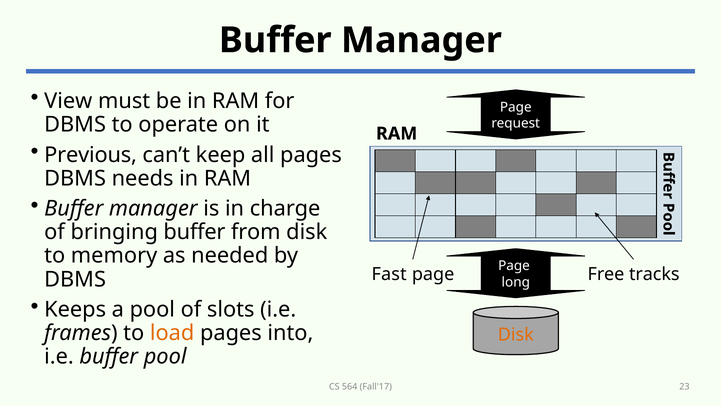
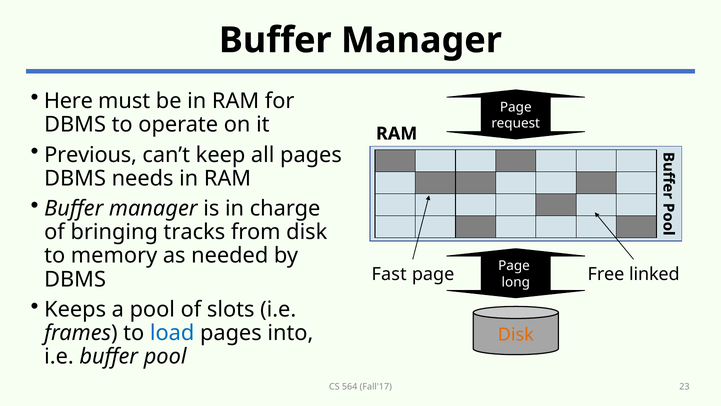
View: View -> Here (68, 101)
bringing buffer: buffer -> tracks (194, 232)
tracks: tracks -> linked (654, 274)
load colour: orange -> blue (172, 333)
